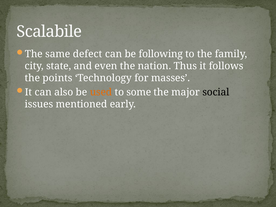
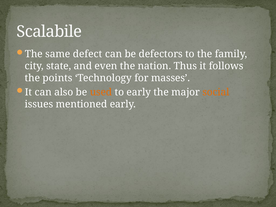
following: following -> defectors (161, 54)
to some: some -> early (139, 92)
social colour: black -> orange (216, 92)
